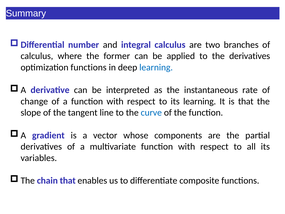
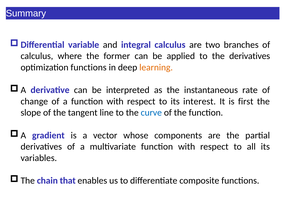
number: number -> variable (84, 45)
learning colour: blue -> orange (156, 67)
its learning: learning -> interest (200, 101)
is that: that -> first (246, 101)
